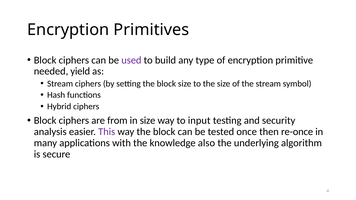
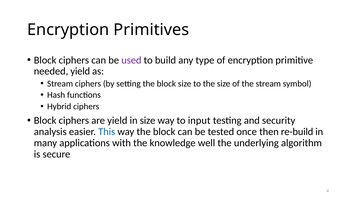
are from: from -> yield (117, 121)
This colour: purple -> blue (107, 132)
re-once: re-once -> re-build (297, 132)
also: also -> well (207, 143)
